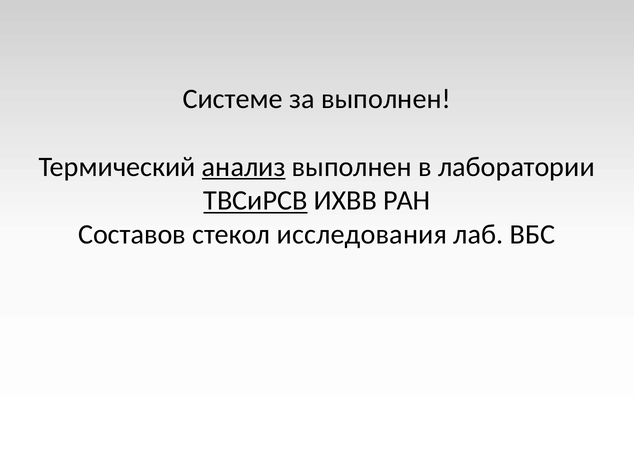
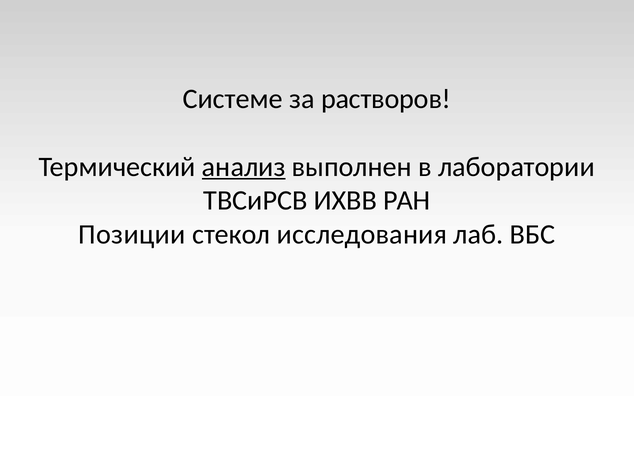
за выполнен: выполнен -> растворов (386, 99)
ТВСиРСВ underline: present -> none (255, 201)
Составов: Составов -> Позиции (132, 235)
